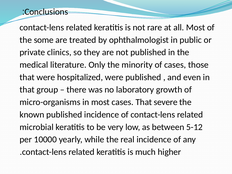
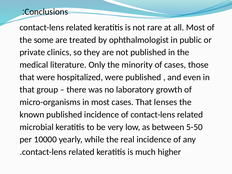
severe: severe -> lenses (166, 102)
5-12: 5-12 -> 5-50 (194, 127)
